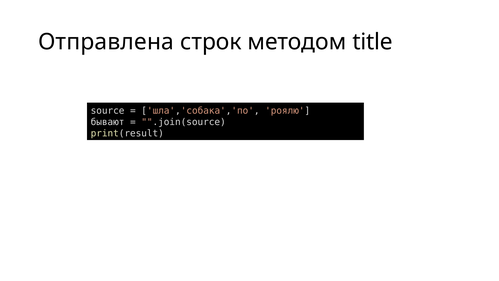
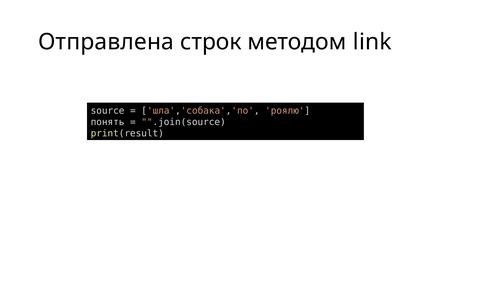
title: title -> link (372, 42)
бывают: бывают -> понять (108, 122)
